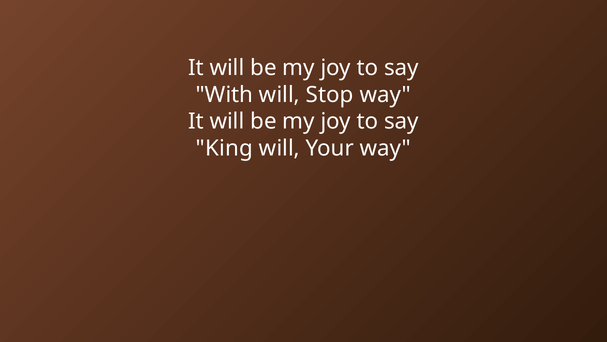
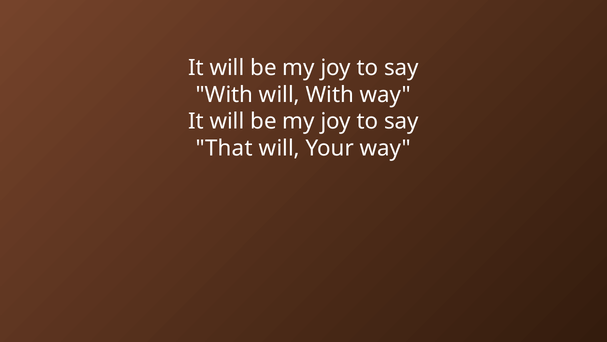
will Stop: Stop -> With (330, 94)
King: King -> That (224, 148)
